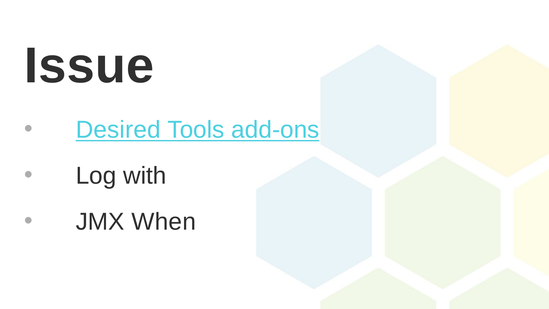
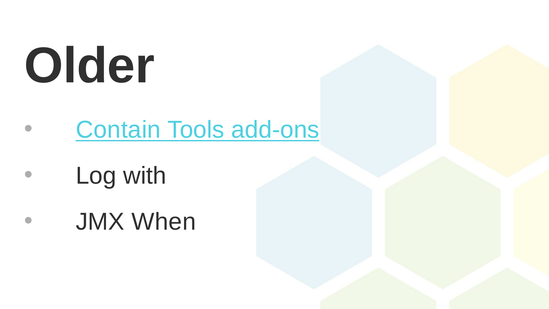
Issue: Issue -> Older (89, 66)
Desired: Desired -> Contain (118, 130)
